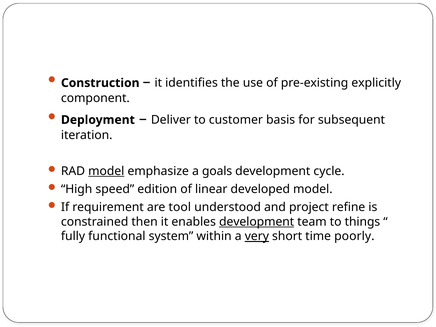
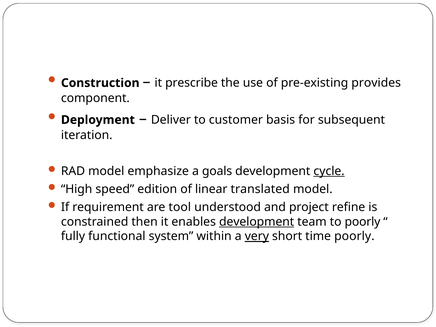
identifies: identifies -> prescribe (192, 83)
explicitly: explicitly -> provides (376, 83)
model underline: present -> none (106, 171)
cycle underline: none -> present (329, 171)
developed: developed -> translated (260, 189)
to things: things -> poorly (363, 222)
